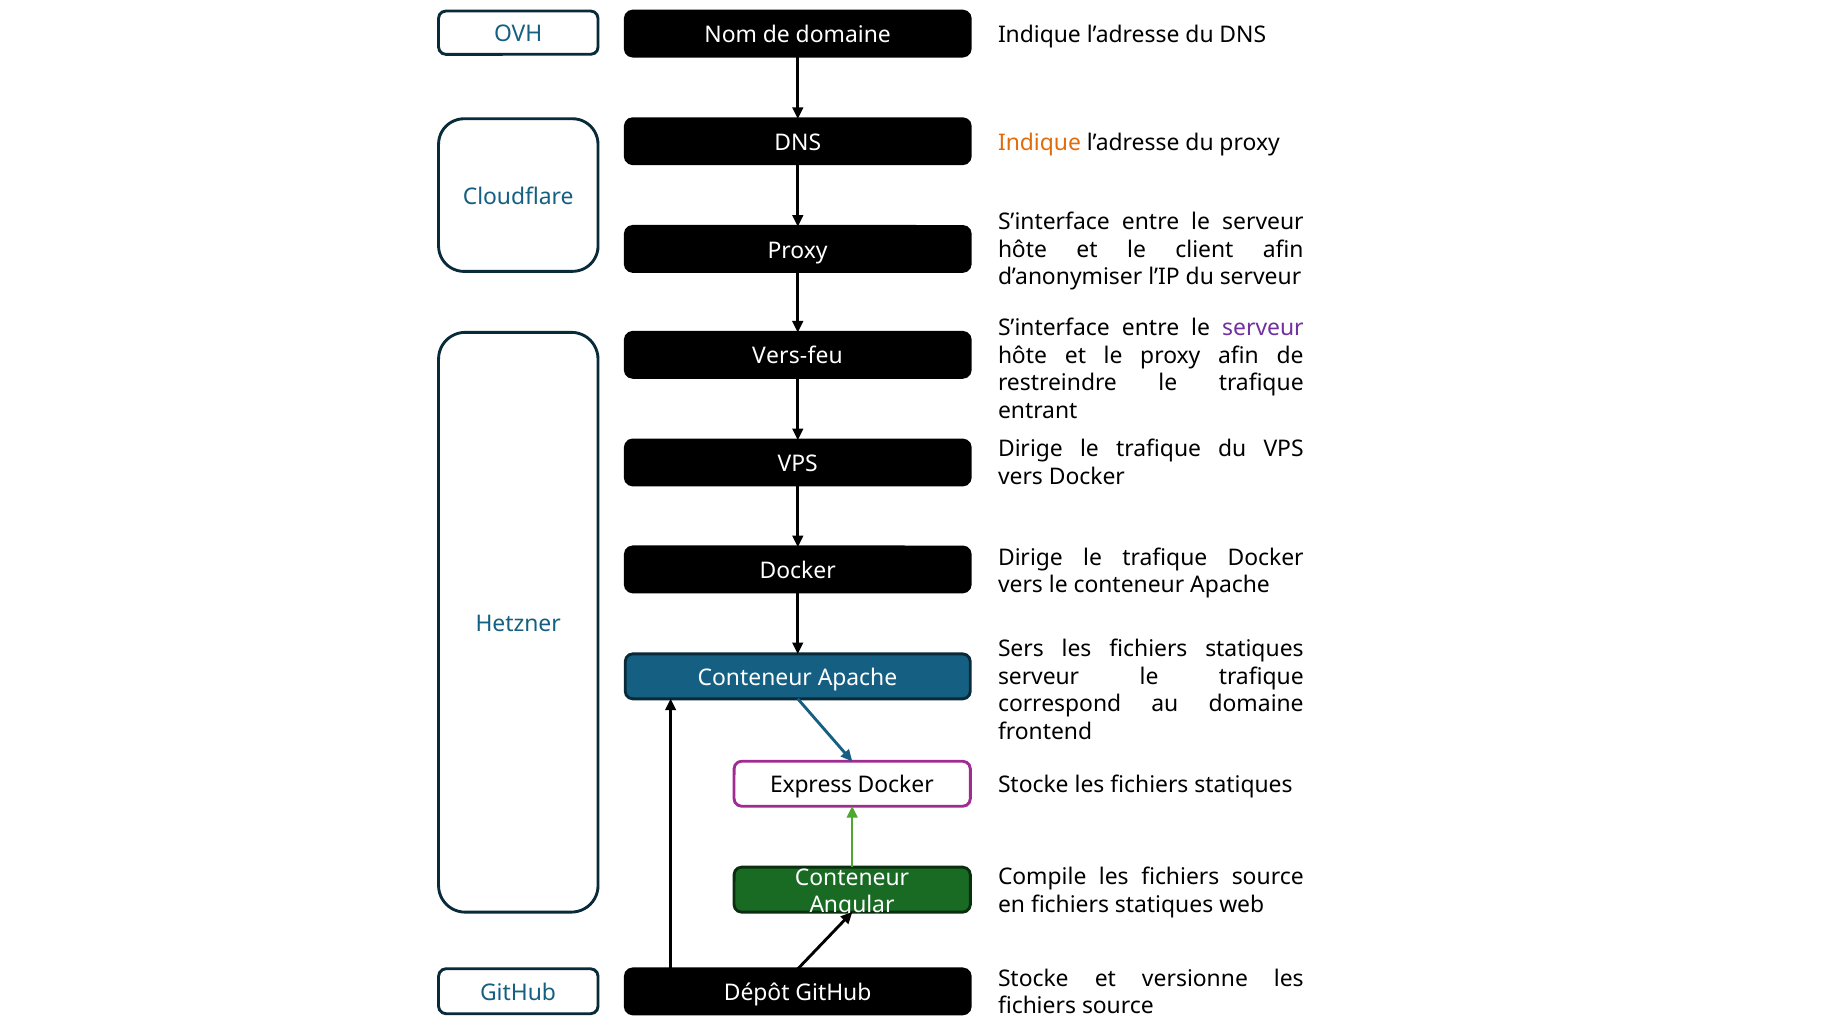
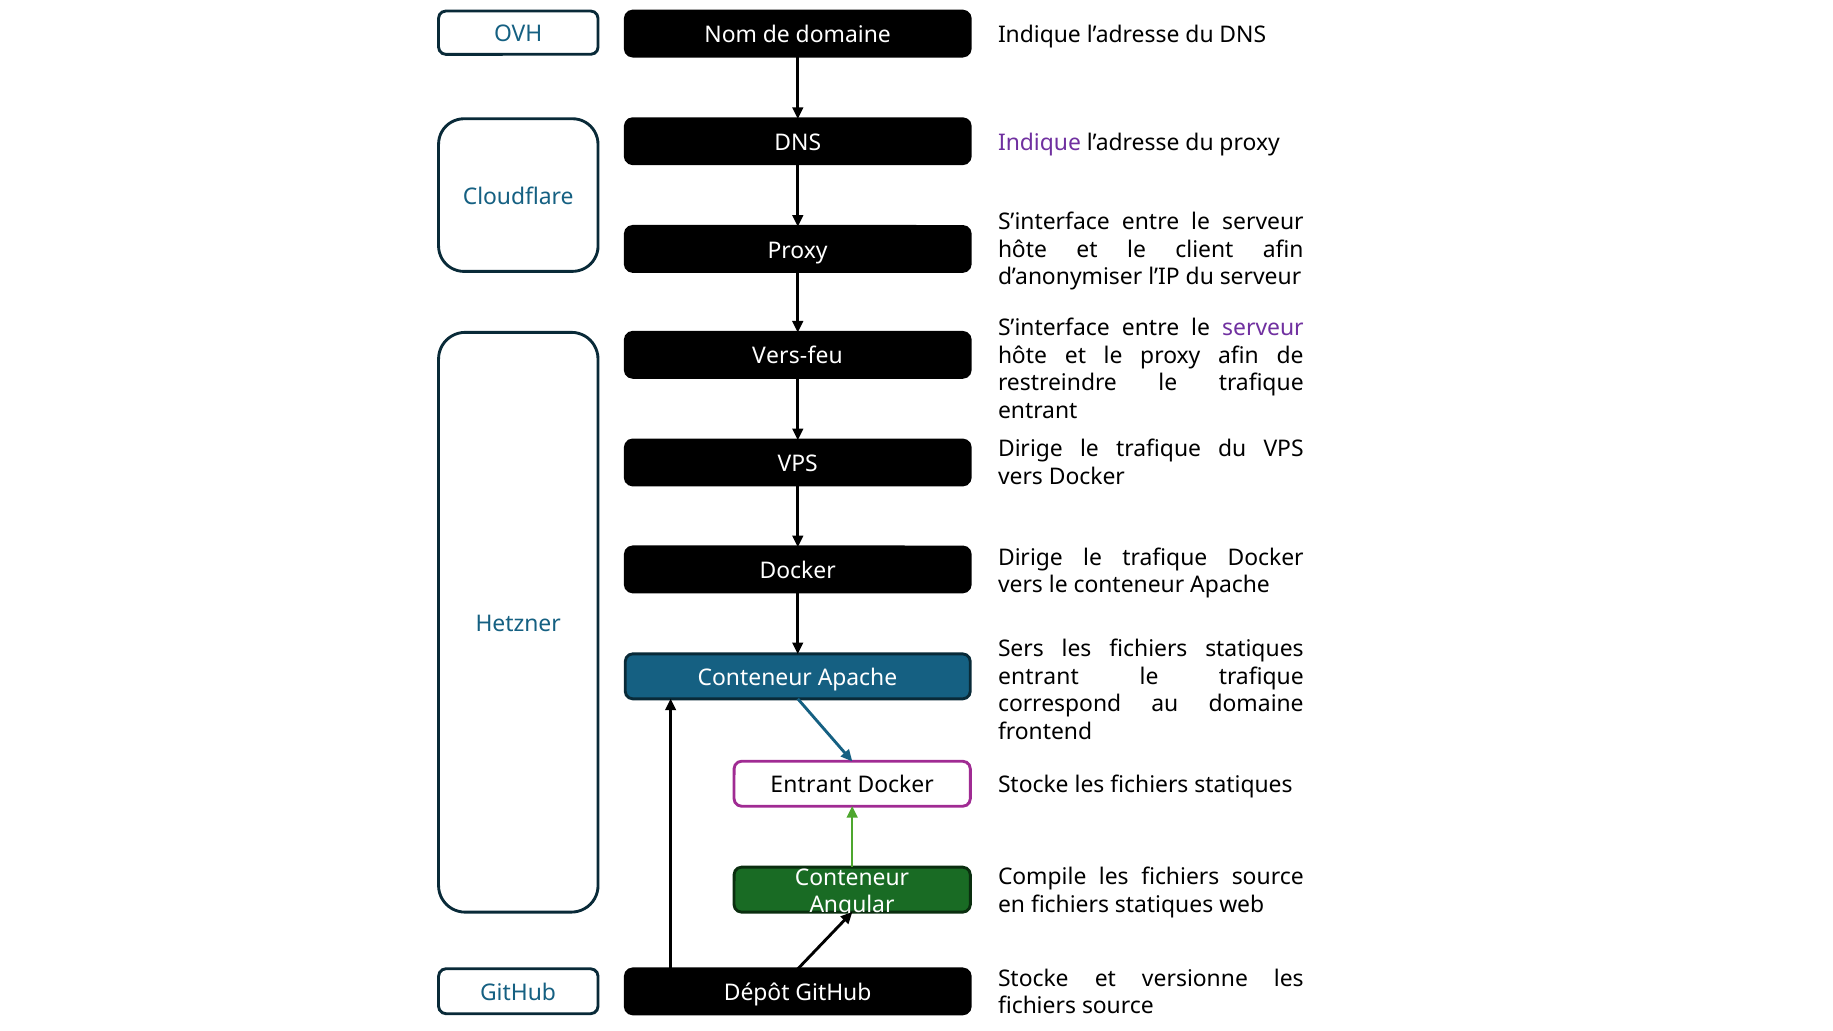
Indique colour: orange -> purple (1039, 142)
serveur: serveur -> entrant (1039, 677)
Express: Express -> Entrant (811, 785)
